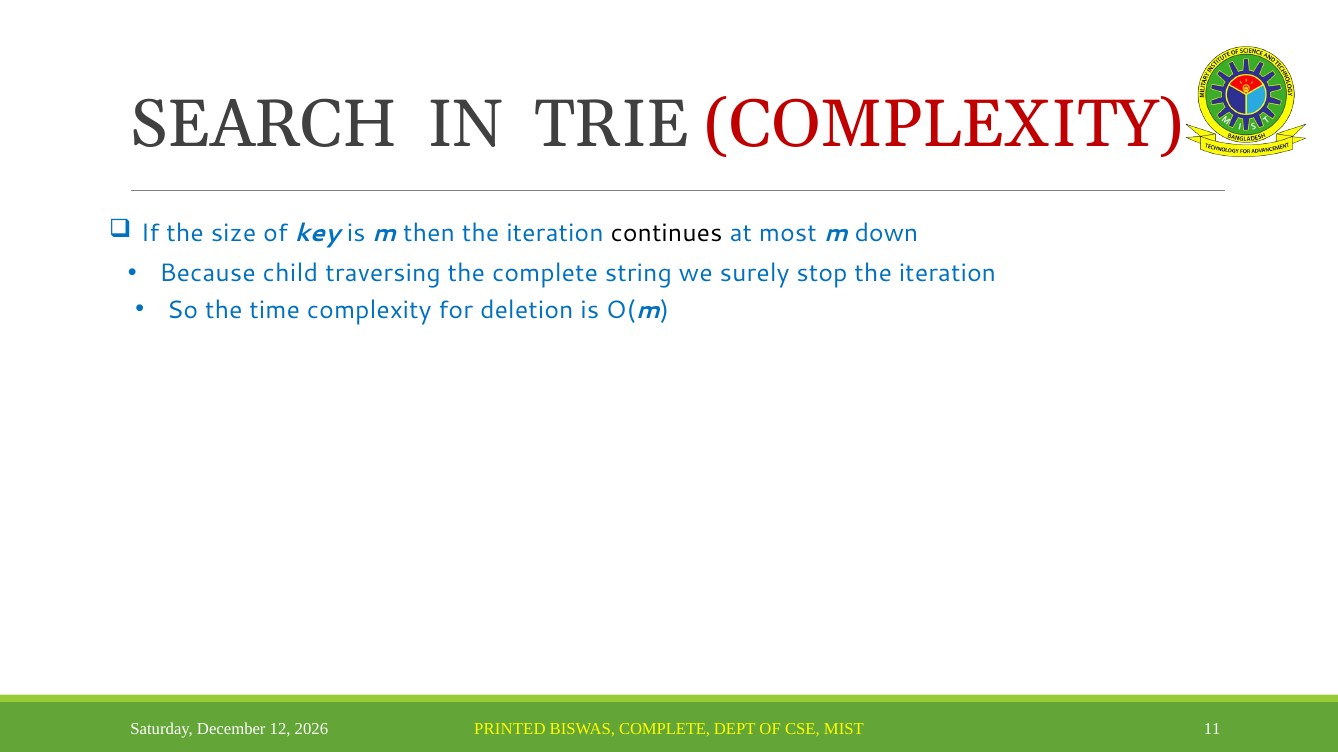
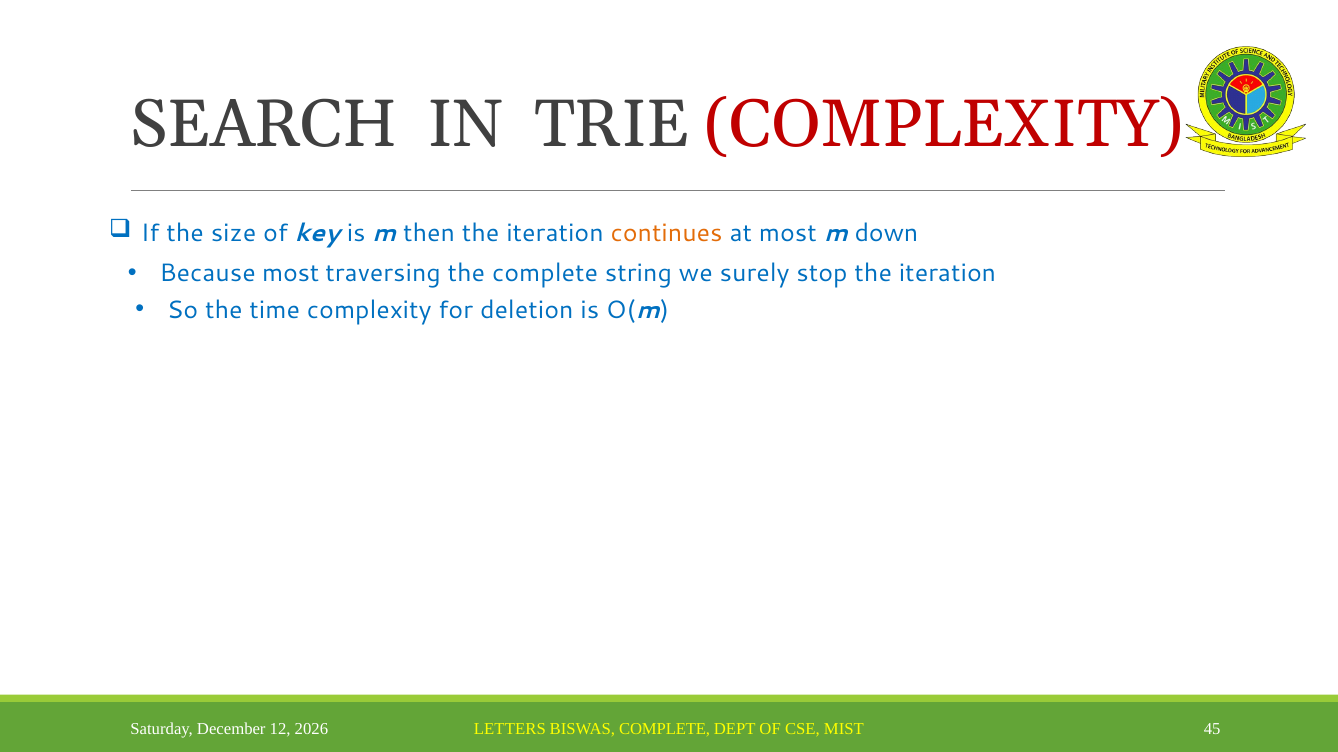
continues colour: black -> orange (667, 234)
Because child: child -> most (291, 274)
PRINTED: PRINTED -> LETTERS (510, 730)
11: 11 -> 45 (1212, 730)
